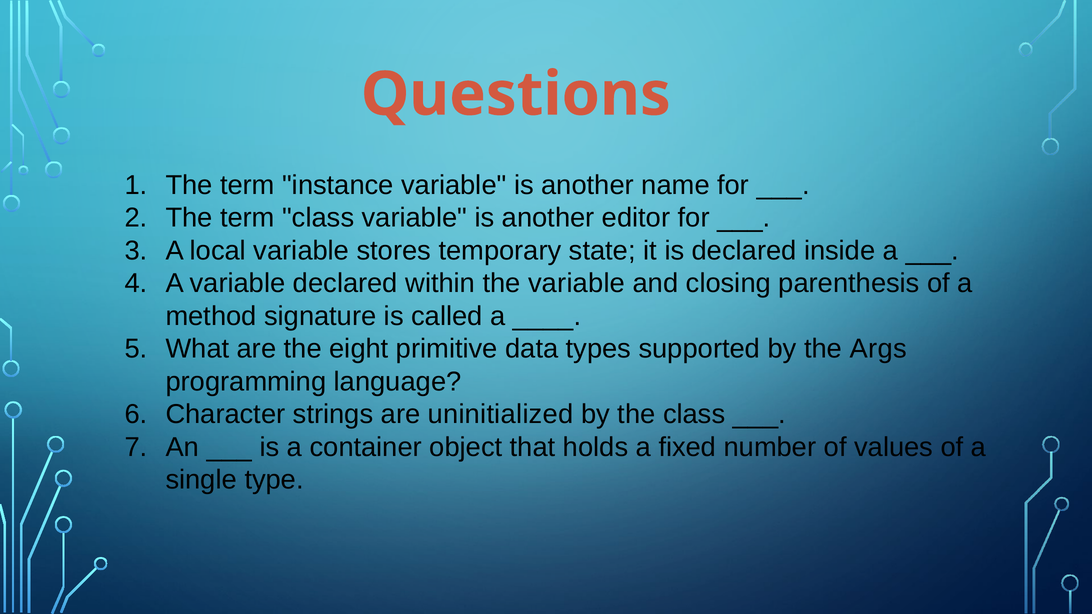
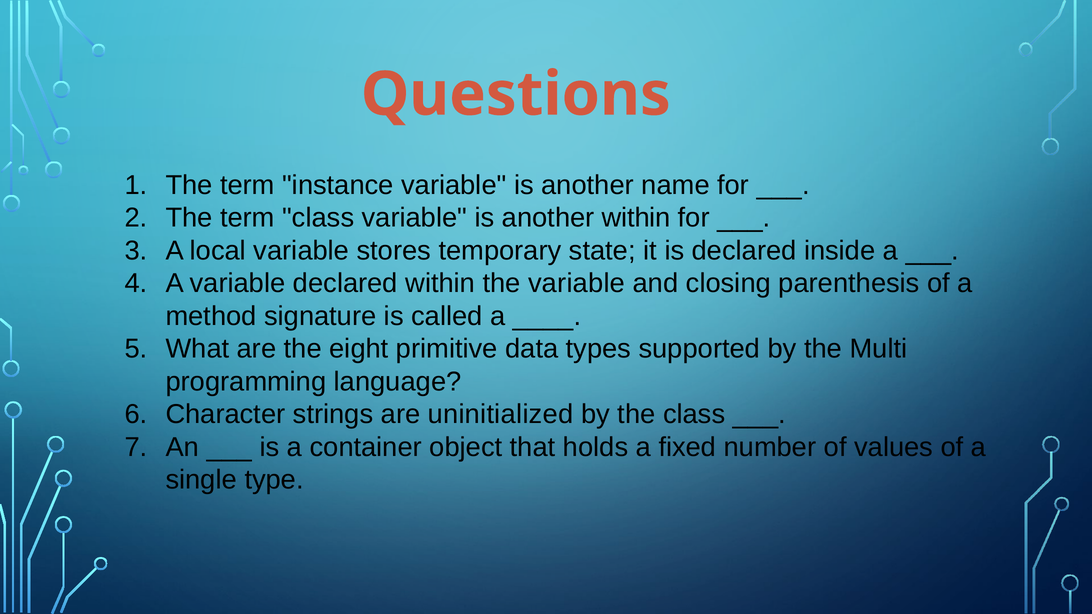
another editor: editor -> within (636, 218)
Args: Args -> Multi (878, 349)
